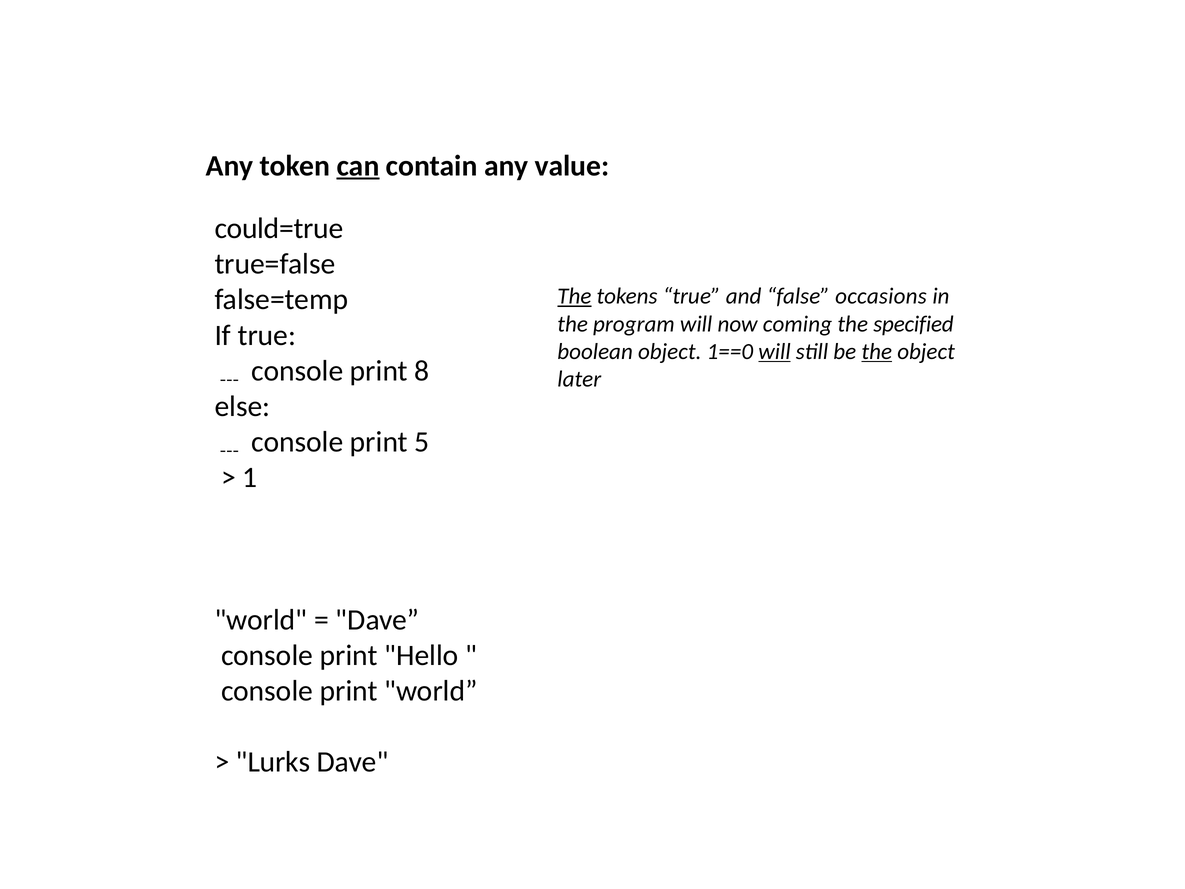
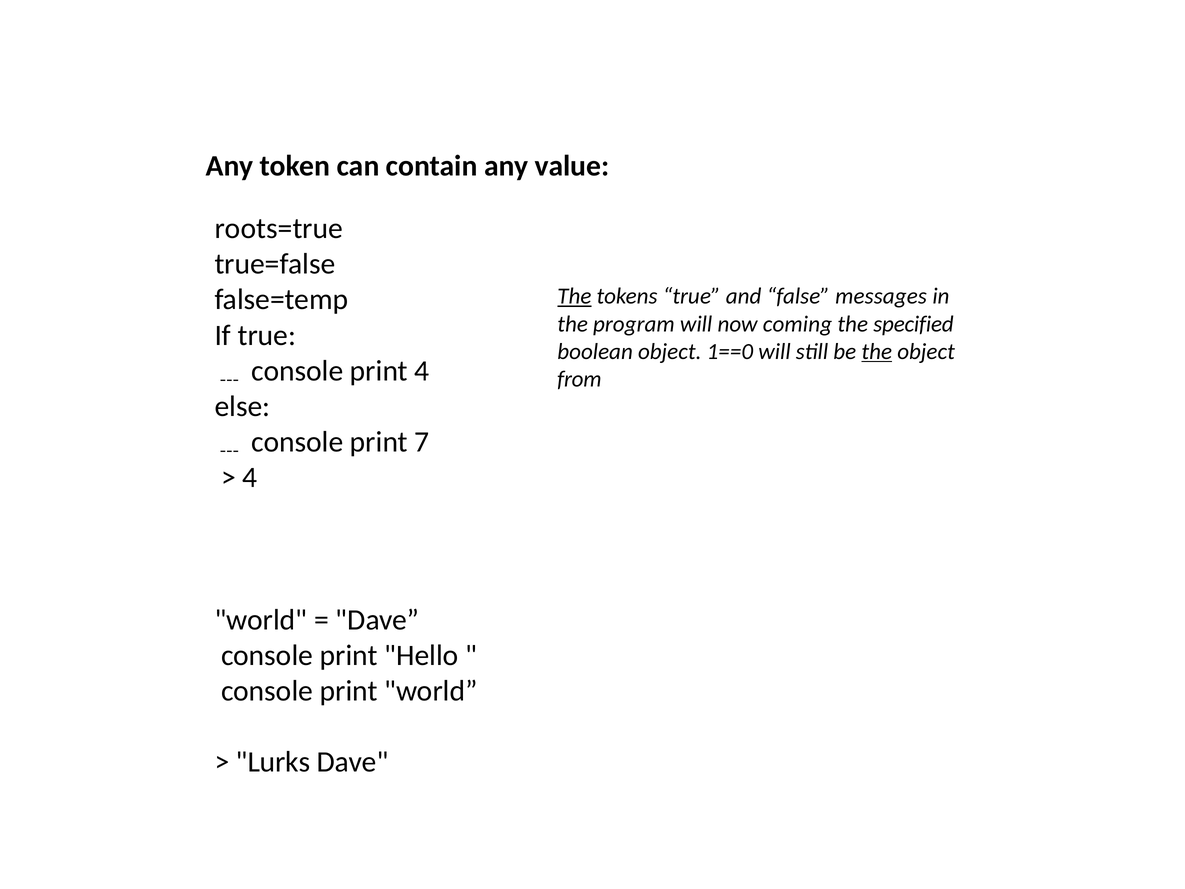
can underline: present -> none (358, 166)
could=true: could=true -> roots=true (279, 229)
occasions: occasions -> messages (881, 296)
will underline: present -> none (775, 351)
print 8: 8 -> 4 (422, 371)
later: later -> from (579, 379)
5: 5 -> 7 (422, 442)
1: 1 -> 4 (250, 477)
